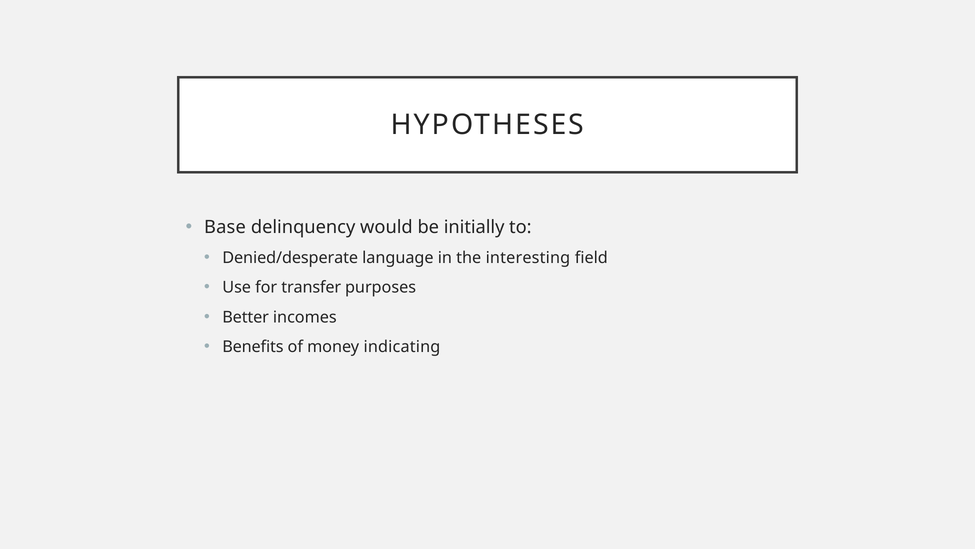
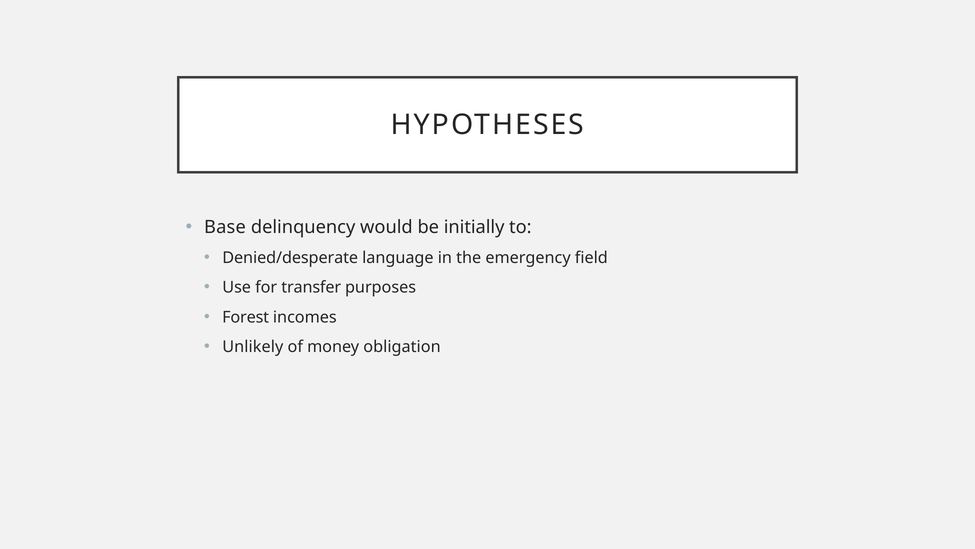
interesting: interesting -> emergency (528, 258)
Better: Better -> Forest (246, 317)
Benefits: Benefits -> Unlikely (253, 347)
indicating: indicating -> obligation (402, 347)
